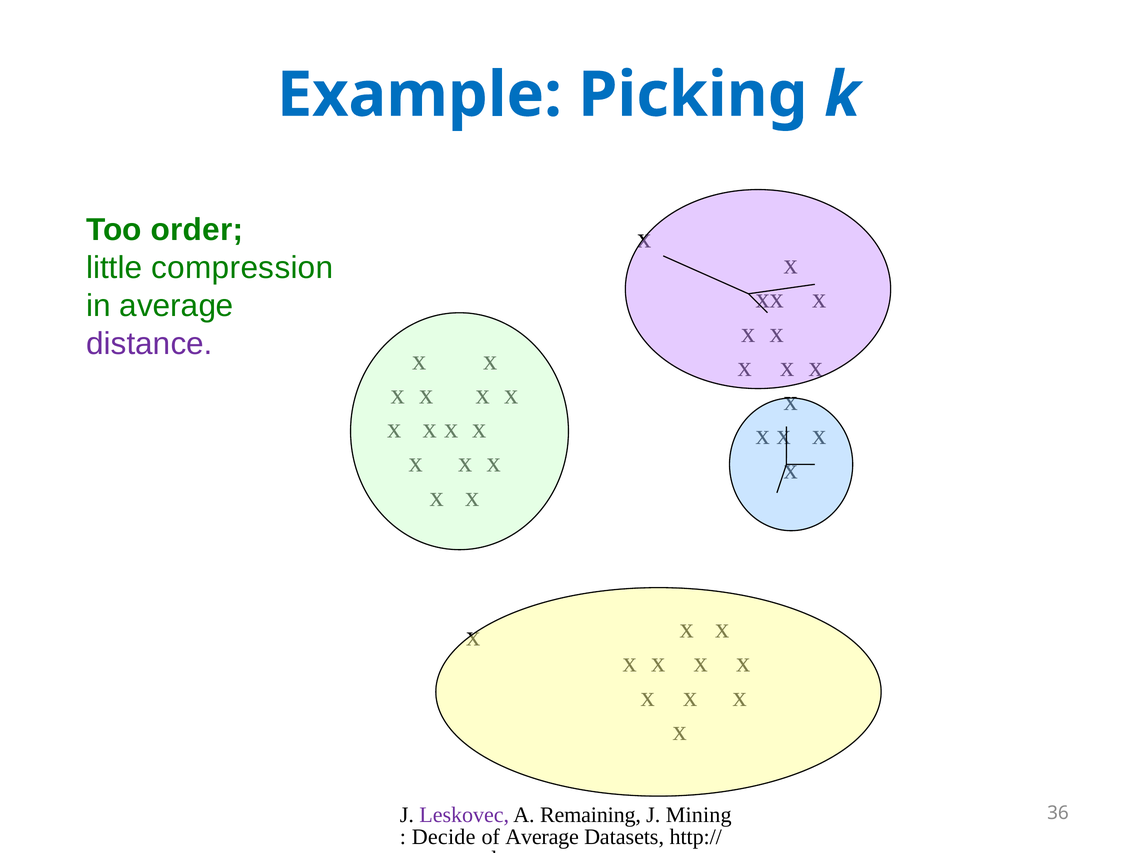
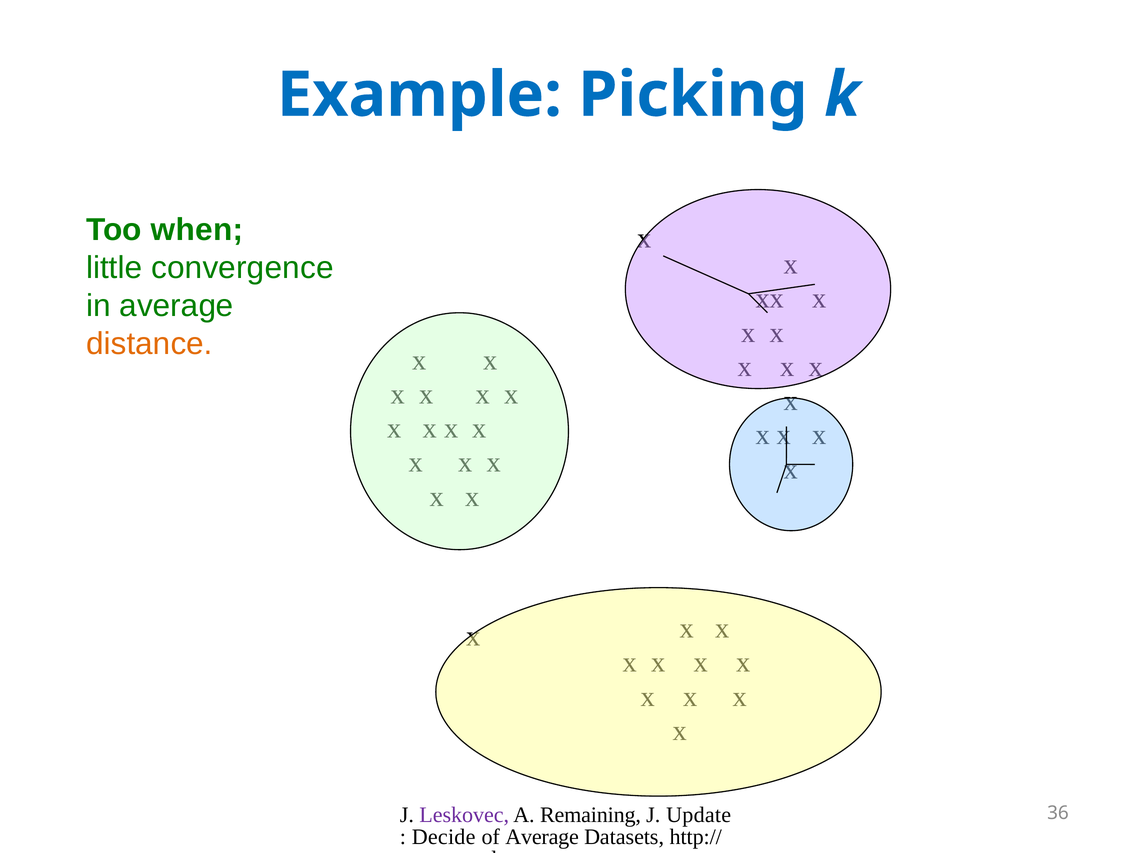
order: order -> when (197, 230)
compression: compression -> convergence (242, 268)
distance colour: purple -> orange (149, 344)
Mining: Mining -> Update (699, 815)
